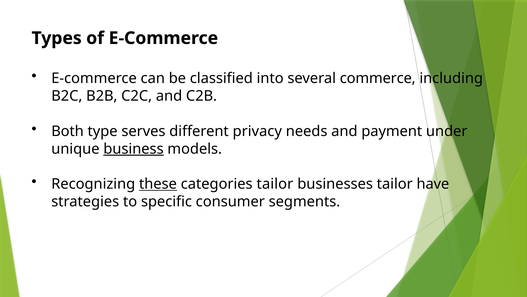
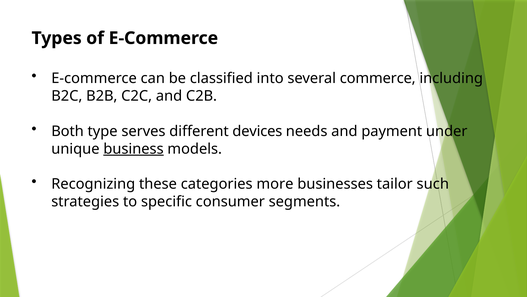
privacy: privacy -> devices (257, 131)
these underline: present -> none (158, 184)
categories tailor: tailor -> more (275, 184)
have: have -> such (433, 184)
